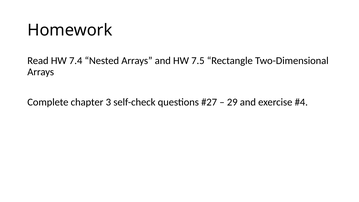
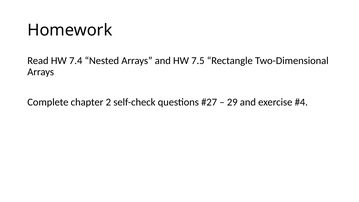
3: 3 -> 2 (108, 102)
